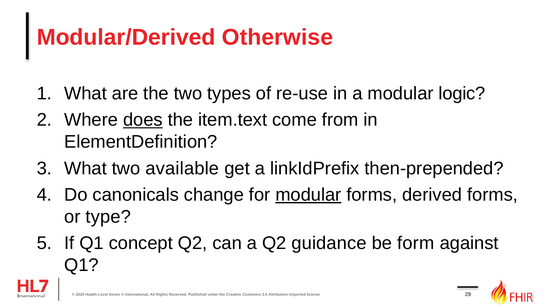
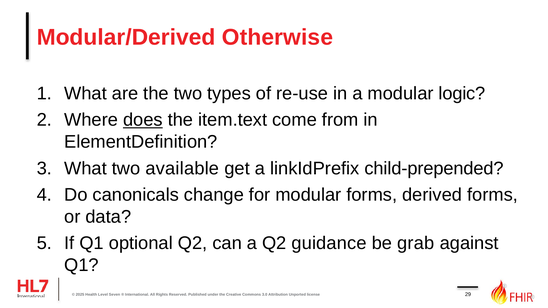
then-prepended: then-prepended -> child-prepended (434, 168)
modular underline: present -> none (308, 195)
type: type -> data (108, 217)
concept: concept -> optional (141, 243)
form: form -> grab (416, 243)
